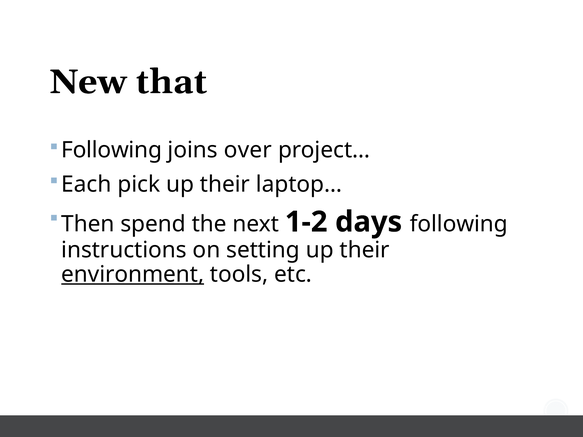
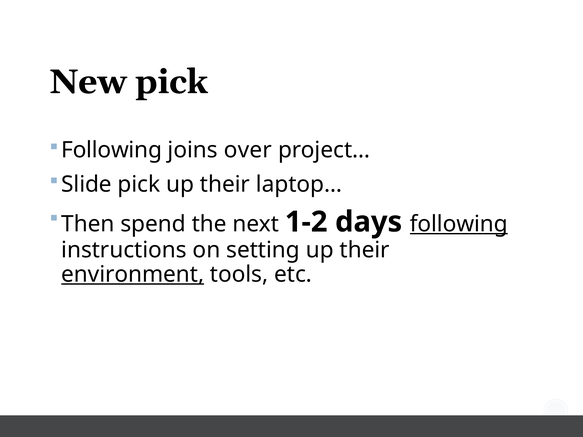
New that: that -> pick (172, 82)
Each: Each -> Slide (86, 184)
following underline: none -> present (459, 224)
